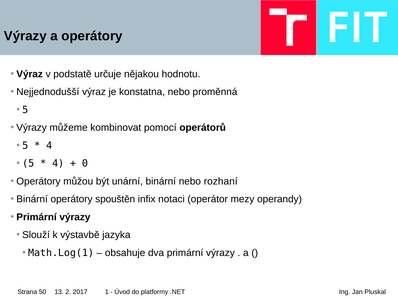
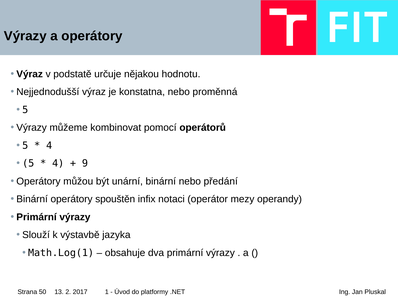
0: 0 -> 9 (85, 164)
rozhaní: rozhaní -> předání (221, 182)
